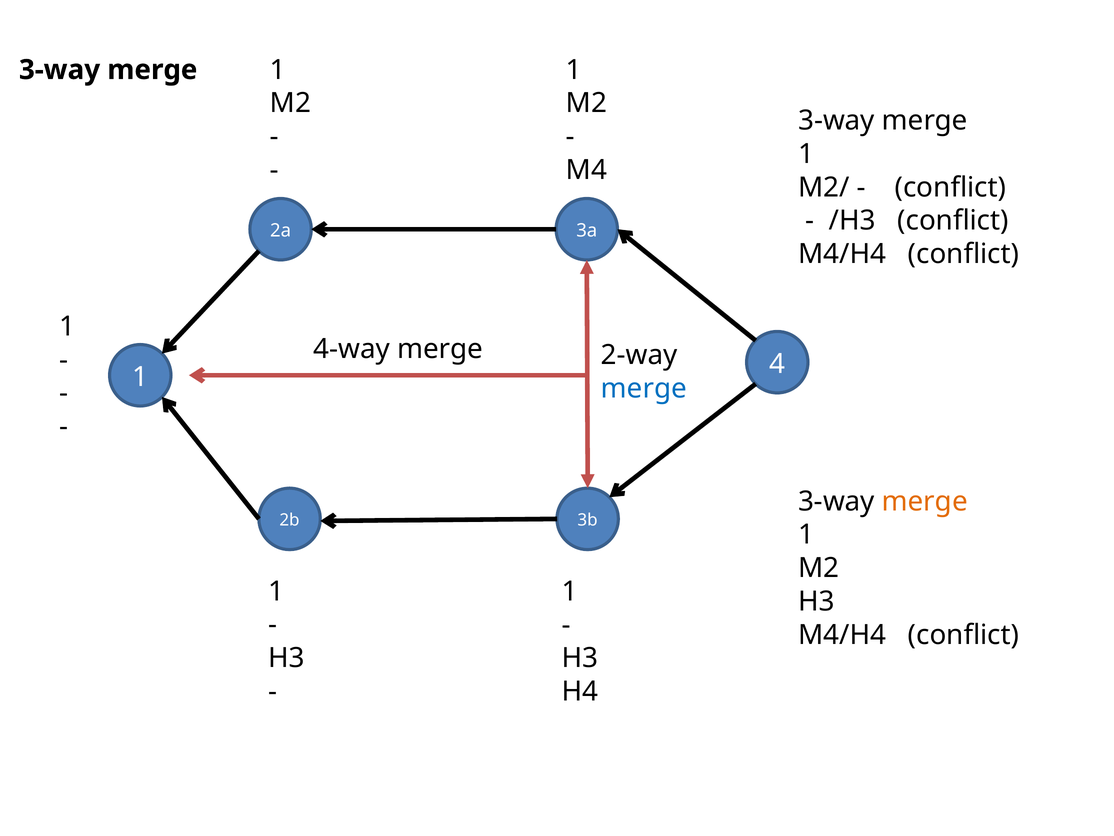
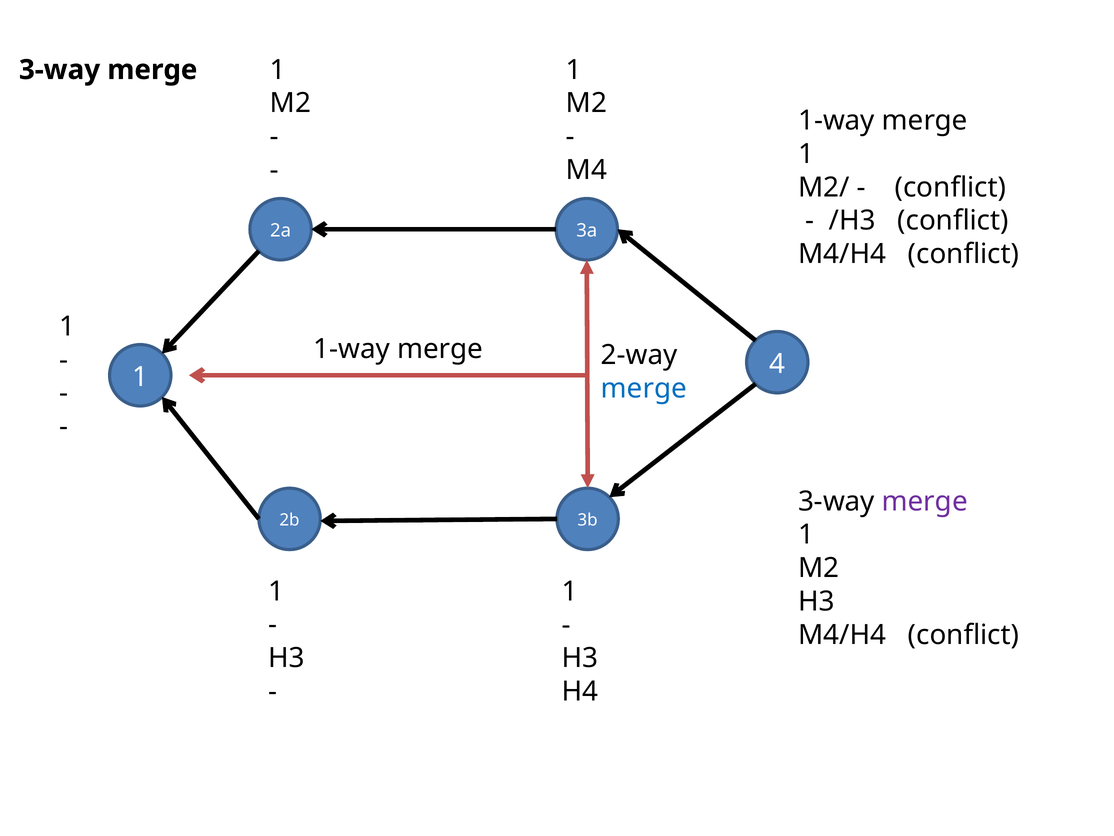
3-way: 3-way -> 1-way (836, 120)
4-way: 4-way -> 1-way (352, 349)
merge colour: orange -> purple (925, 501)
